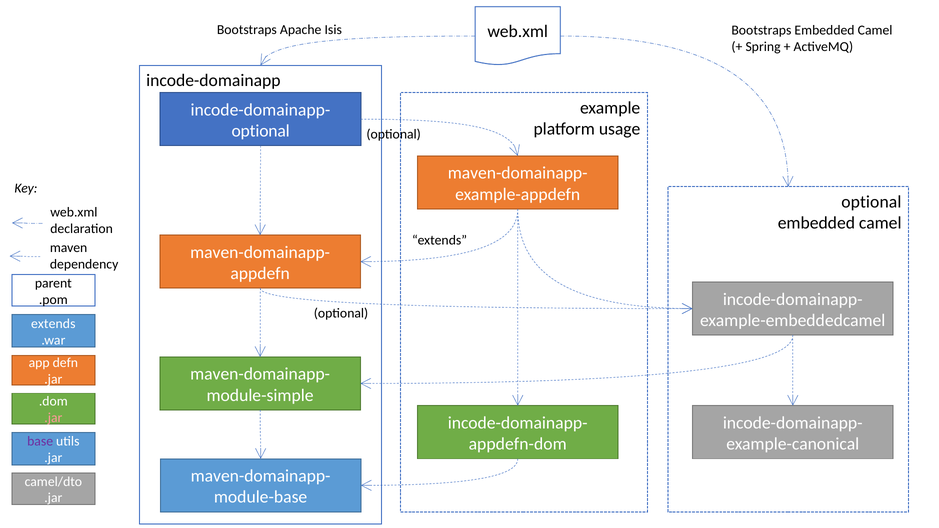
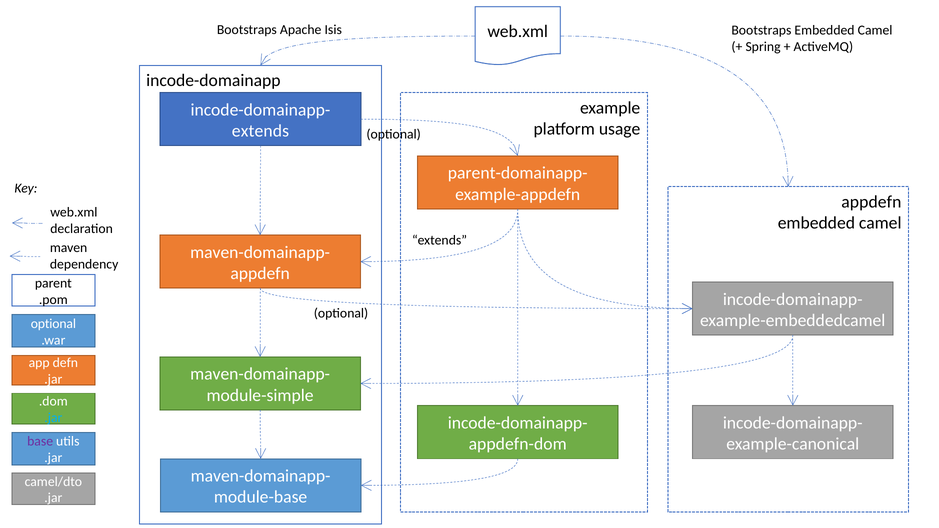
optional: optional -> extends (260, 131)
maven-domainapp-: maven-domainapp- -> parent-domainapp- (518, 173)
optional: optional -> appdefn (871, 202)
extends: extends -> optional (53, 324)
.jar colour: pink -> light blue (53, 418)
